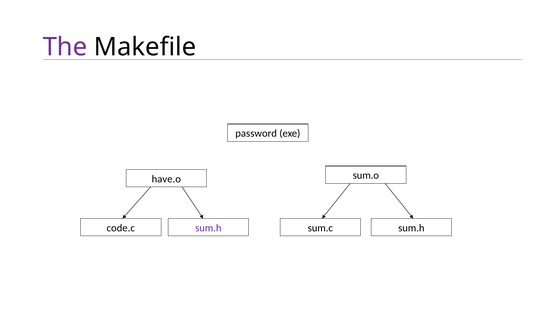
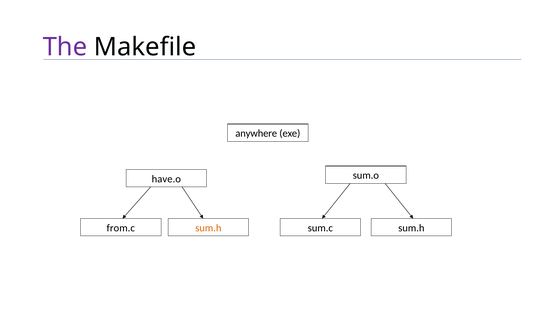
password: password -> anywhere (256, 133)
code.c: code.c -> from.c (121, 228)
sum.h colour: purple -> orange (208, 228)
